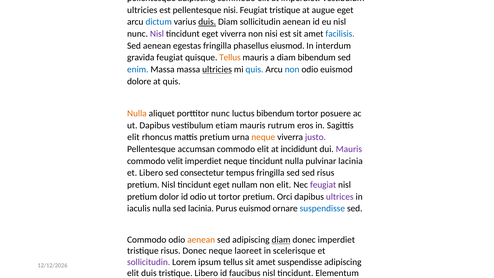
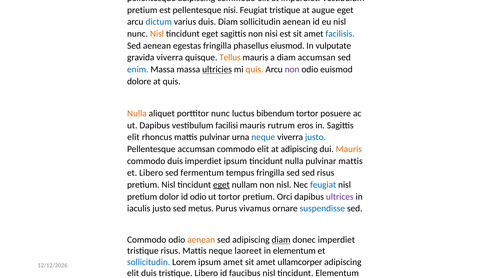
ultricies: ultricies -> pretium (142, 10)
duis underline: present -> none (207, 22)
Nisl colour: purple -> orange (157, 34)
eget viverra: viverra -> sagittis (233, 34)
In interdum: interdum -> vulputate (333, 46)
gravida feugiat: feugiat -> viverra (170, 58)
diam bibendum: bibendum -> accumsan (317, 58)
quis colour: blue -> orange (254, 69)
non colour: blue -> purple (292, 69)
vestibulum etiam: etiam -> facilisi (227, 125)
mattis pretium: pretium -> pulvinar (215, 137)
neque colour: orange -> blue (263, 137)
justo colour: purple -> blue (315, 137)
at incididunt: incididunt -> adipiscing (299, 149)
Mauris colour: purple -> orange (349, 149)
commodo velit: velit -> duis (175, 161)
imperdiet neque: neque -> ipsum (235, 161)
pulvinar lacinia: lacinia -> mattis (351, 161)
sed consectetur: consectetur -> fermentum (202, 173)
eget underline: none -> present (221, 185)
non elit: elit -> nisl (284, 185)
feugiat colour: purple -> blue (323, 185)
iaculis nulla: nulla -> justo (162, 208)
sed lacinia: lacinia -> metus (201, 208)
Purus euismod: euismod -> vivamus (255, 208)
risus Donec: Donec -> Mattis (195, 251)
in scelerisque: scelerisque -> elementum (294, 251)
sollicitudin colour: purple -> blue (149, 262)
ipsum tellus: tellus -> amet (233, 262)
amet suspendisse: suspendisse -> ullamcorper (300, 262)
